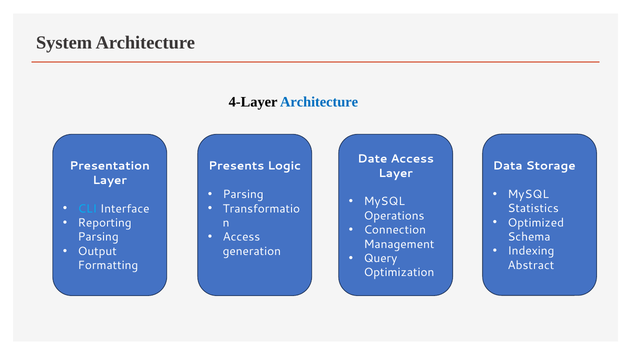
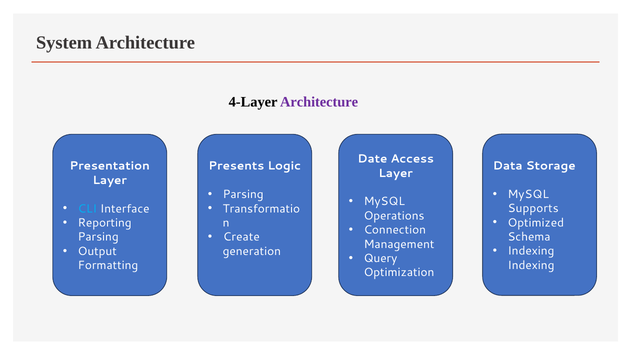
Architecture colour: blue -> purple (319, 102)
Statistics: Statistics -> Supports (533, 208)
Access: Access -> Create (241, 237)
Abstract: Abstract -> Indexing (531, 265)
